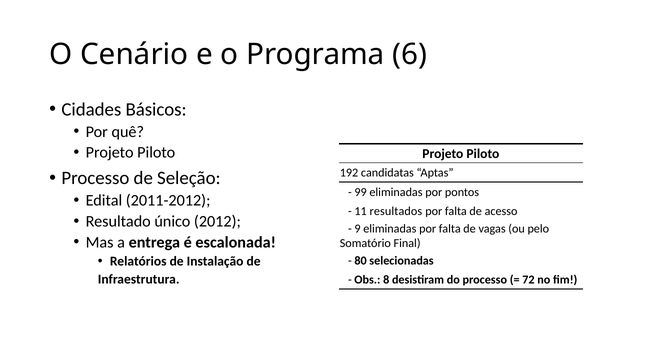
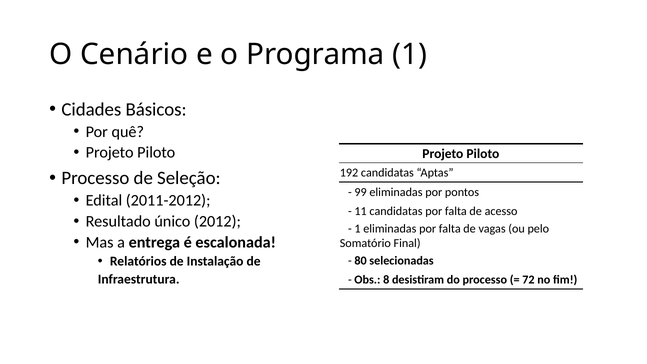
Programa 6: 6 -> 1 (410, 54)
11 resultados: resultados -> candidatas (396, 211)
9: 9 -> 1 (357, 229)
